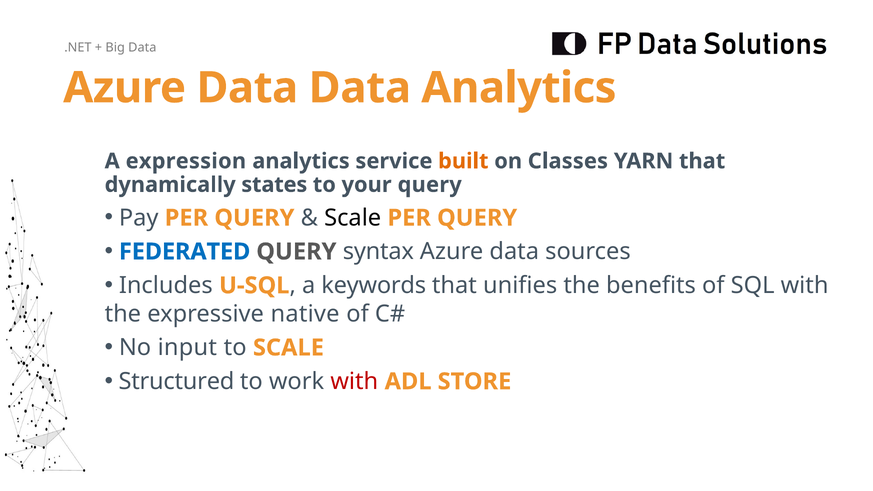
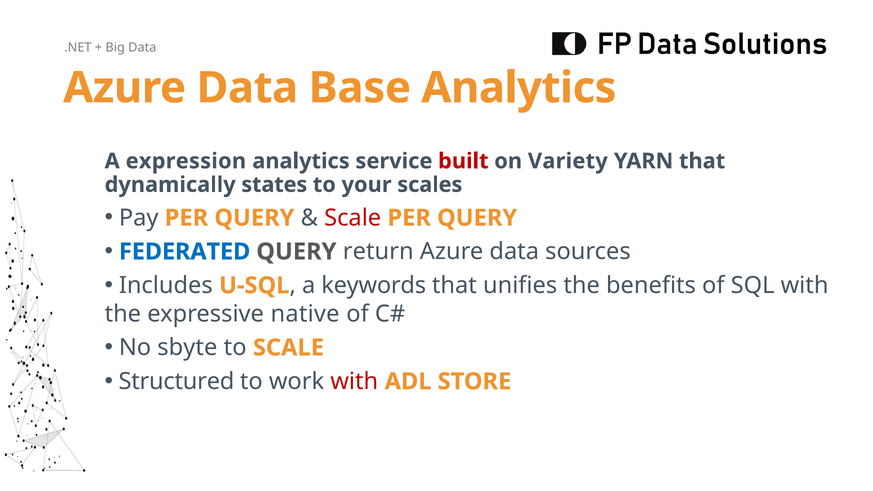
Data Data: Data -> Base (360, 88)
built colour: orange -> red (463, 161)
Classes: Classes -> Variety (568, 161)
your query: query -> scales (430, 185)
Scale colour: black -> red (353, 218)
syntax: syntax -> return (378, 252)
input: input -> sbyte (187, 348)
